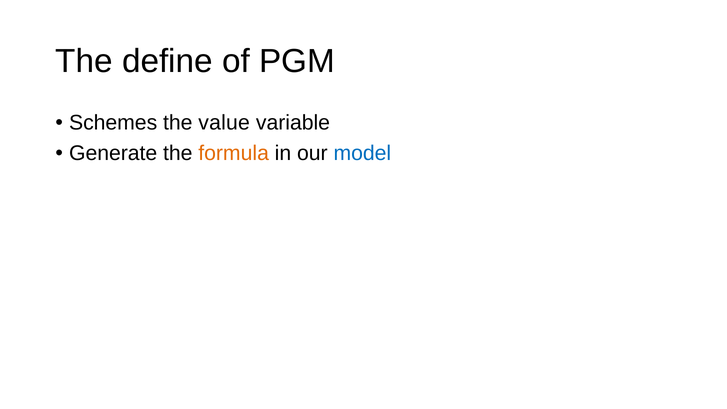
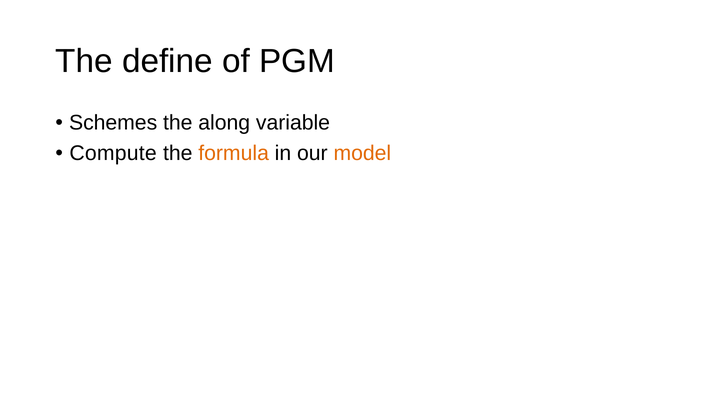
value: value -> along (224, 123)
Generate: Generate -> Compute (113, 153)
model colour: blue -> orange (362, 153)
